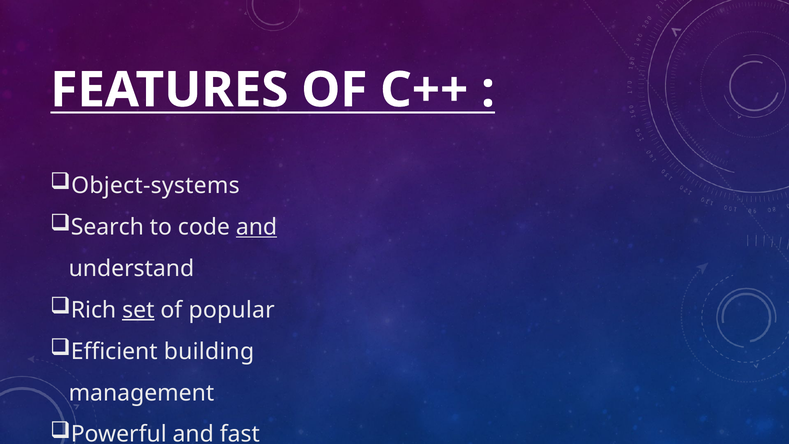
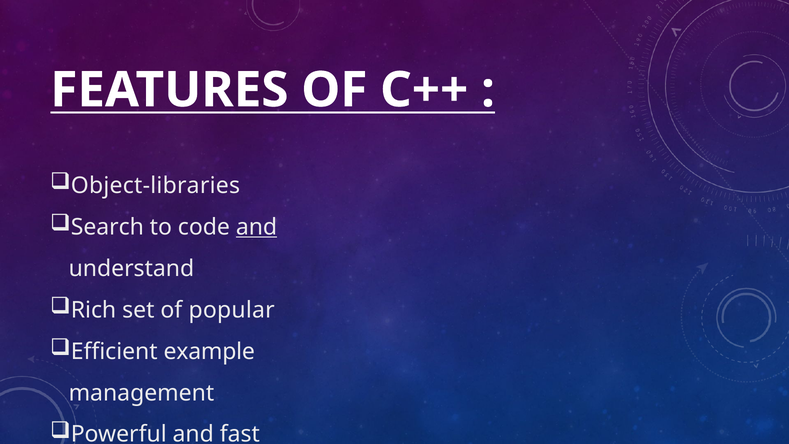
Object-systems: Object-systems -> Object-libraries (155, 186)
set underline: present -> none (138, 310)
building: building -> example (209, 351)
